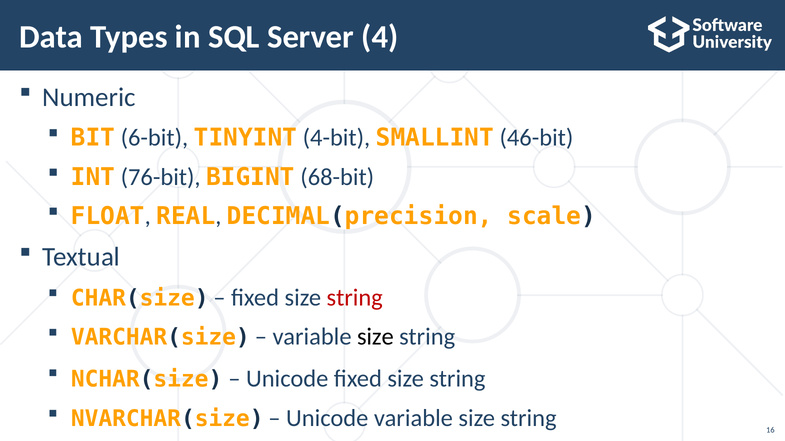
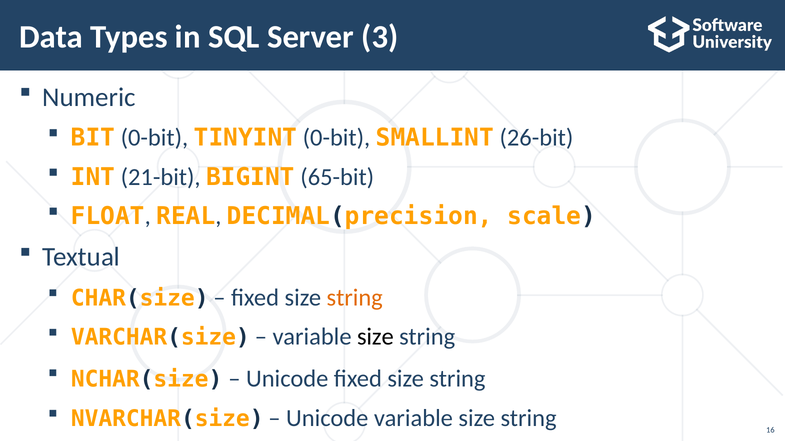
4: 4 -> 3 (380, 37)
BIT 6-bit: 6-bit -> 0-bit (154, 138)
TINYINT 4-bit: 4-bit -> 0-bit (336, 138)
46-bit: 46-bit -> 26-bit (536, 138)
76-bit: 76-bit -> 21-bit (161, 177)
68-bit: 68-bit -> 65-bit (337, 177)
string colour: red -> orange (355, 298)
